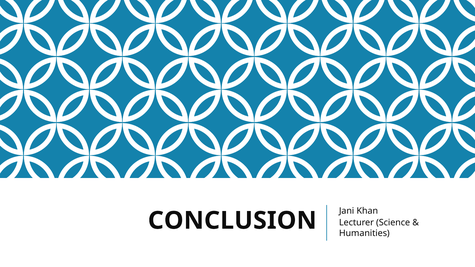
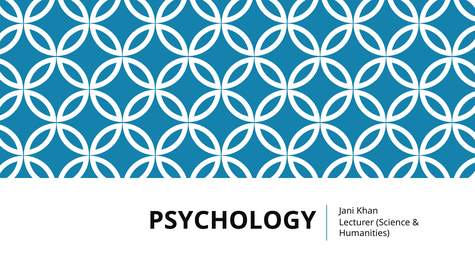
CONCLUSION: CONCLUSION -> PSYCHOLOGY (232, 221)
